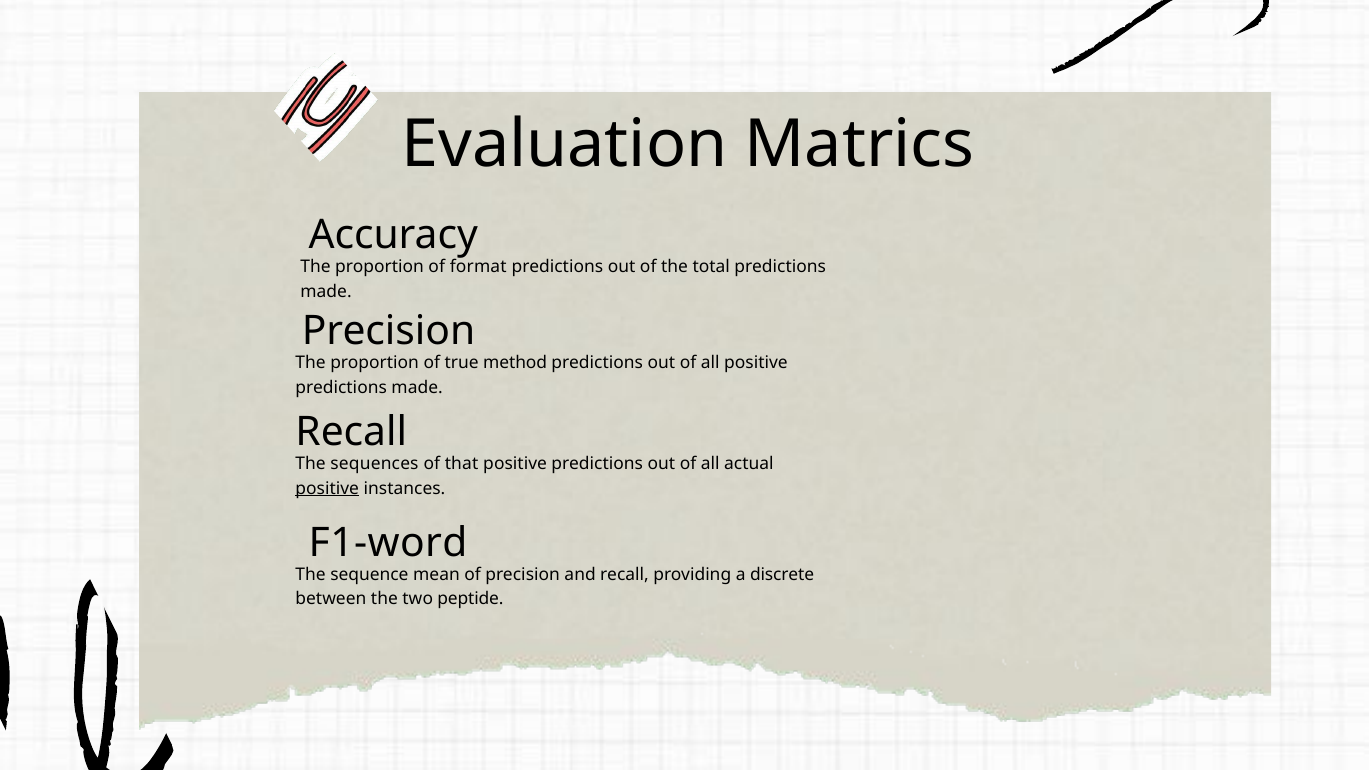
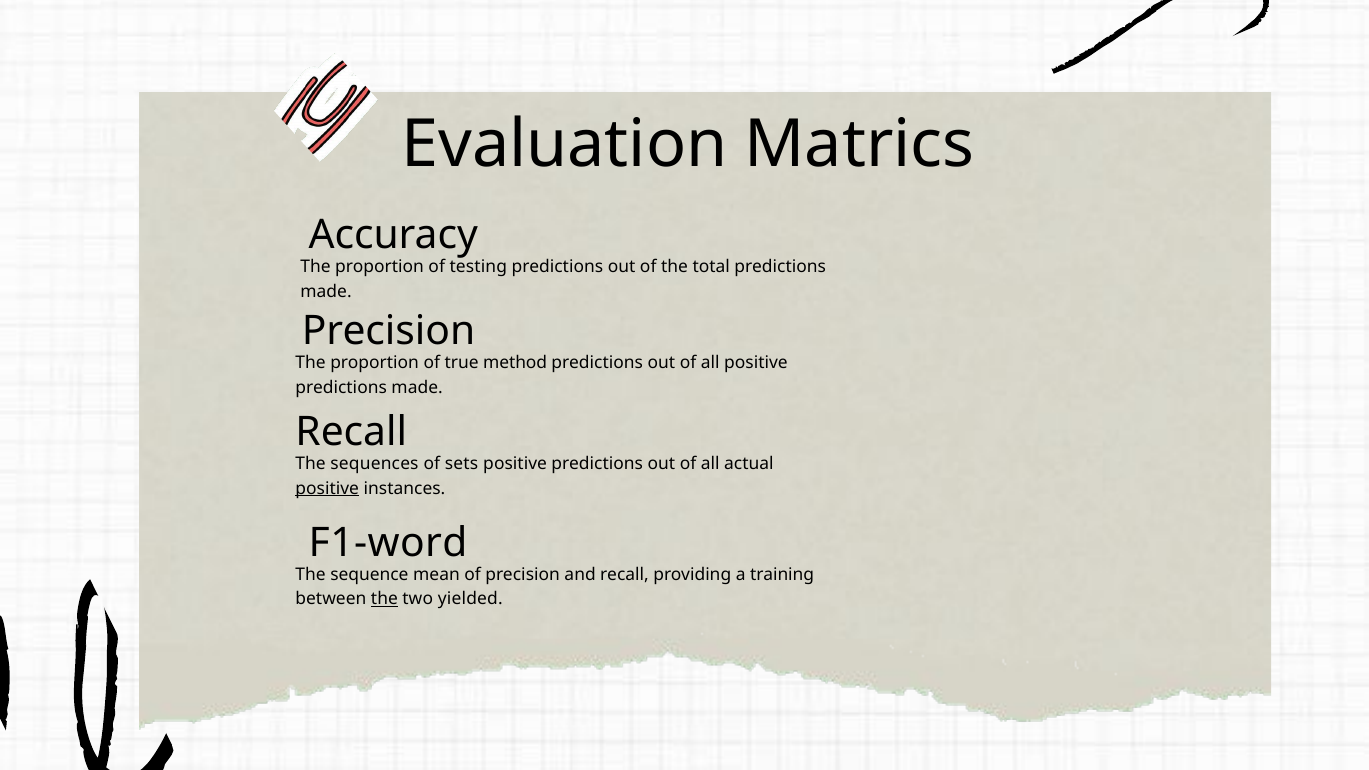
format: format -> testing (478, 267)
that: that -> sets (462, 464)
discrete: discrete -> training (782, 574)
the underline: none -> present (384, 599)
peptide: peptide -> yielded (470, 599)
